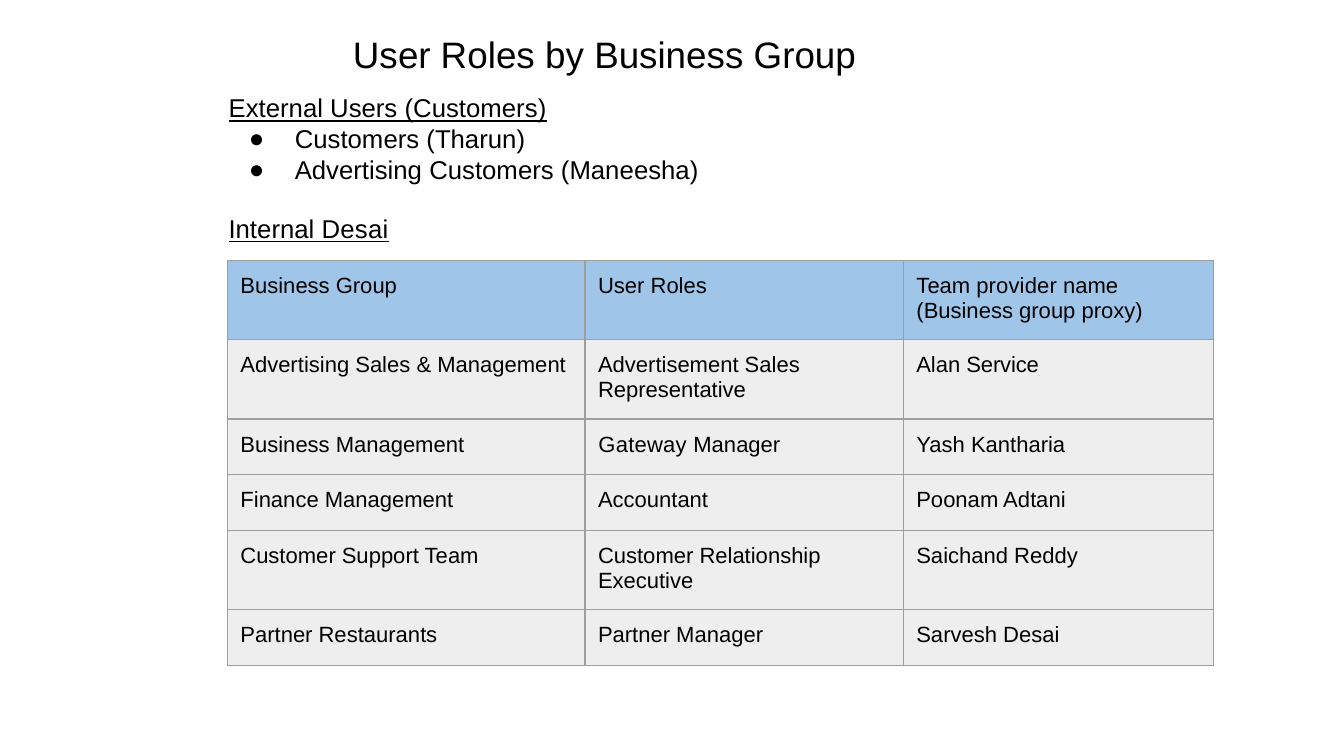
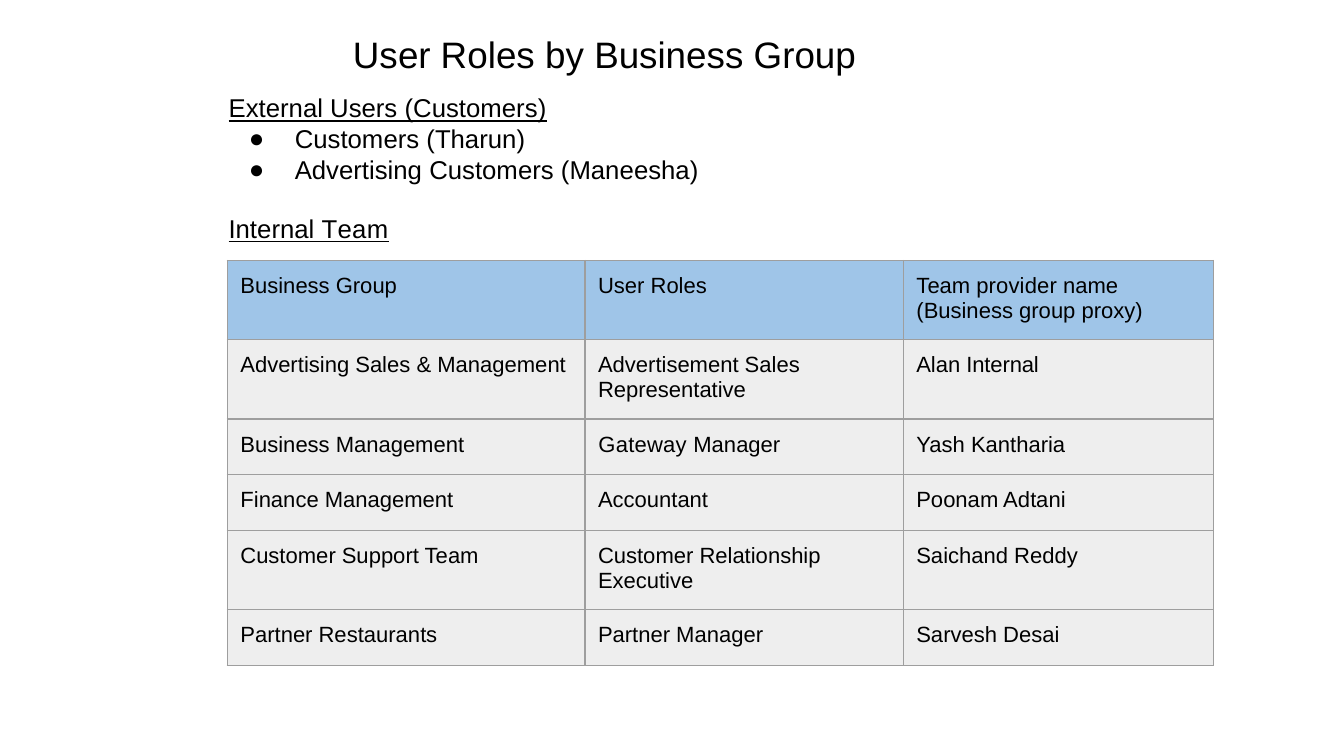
Internal Desai: Desai -> Team (355, 230)
Alan Service: Service -> Internal (1003, 366)
